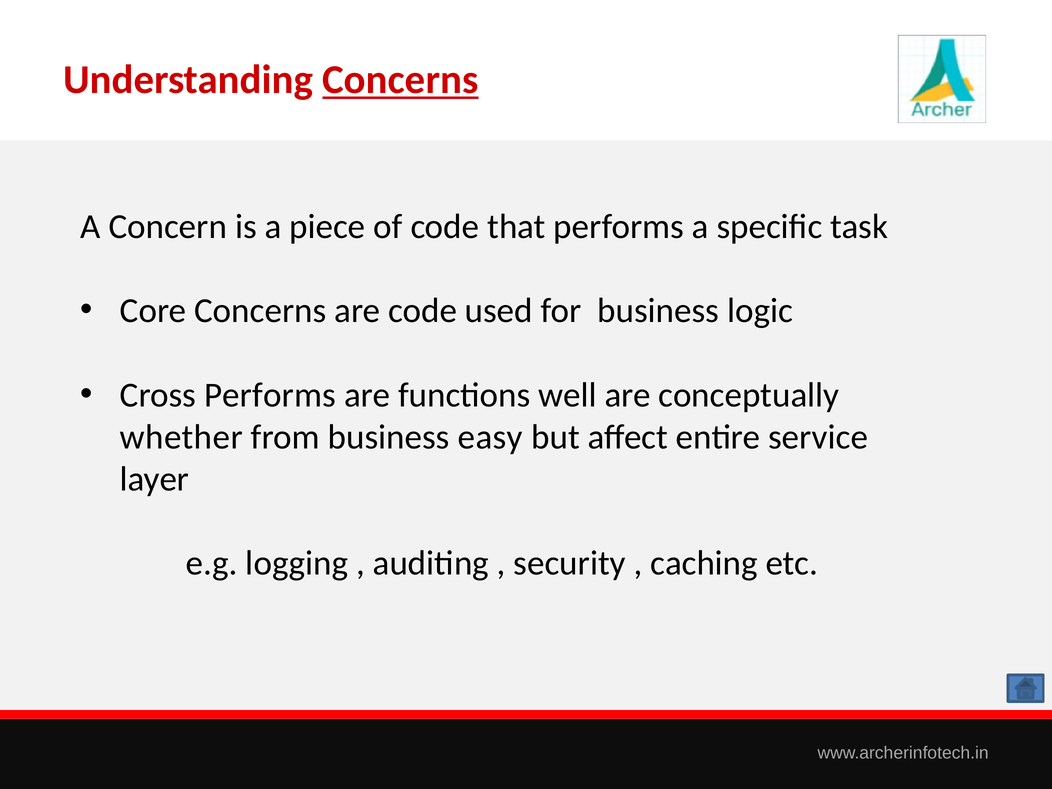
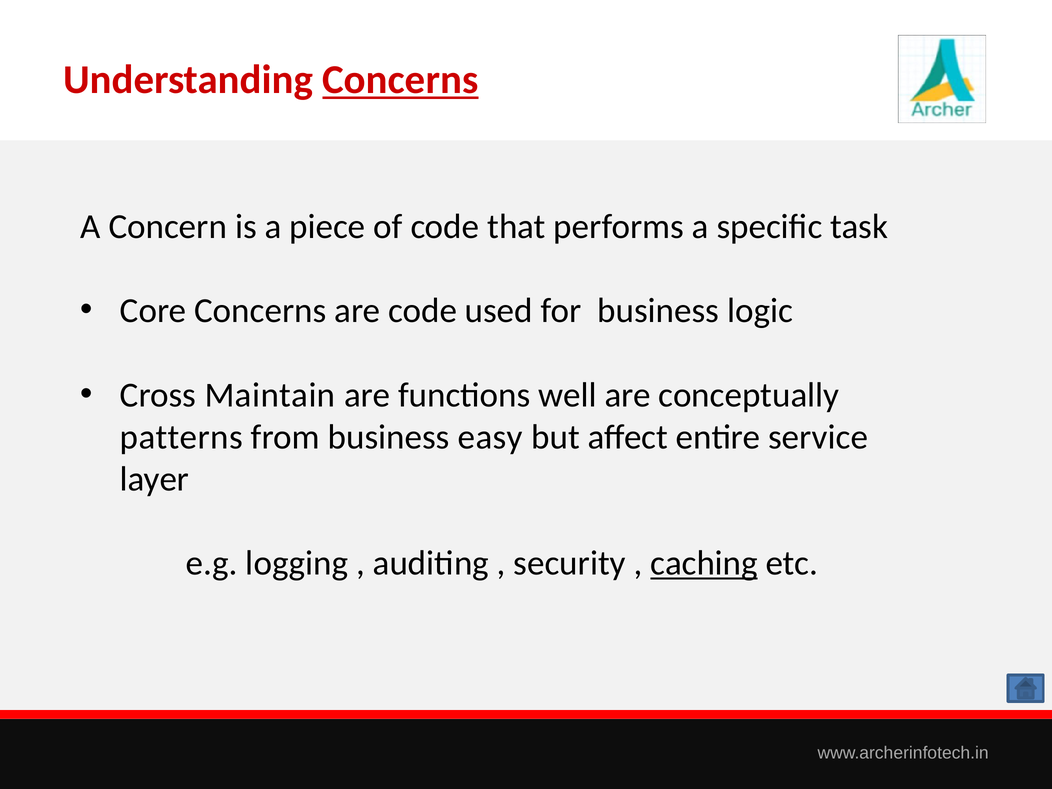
Cross Performs: Performs -> Maintain (270, 395)
whether: whether -> patterns (181, 437)
caching underline: none -> present (704, 563)
